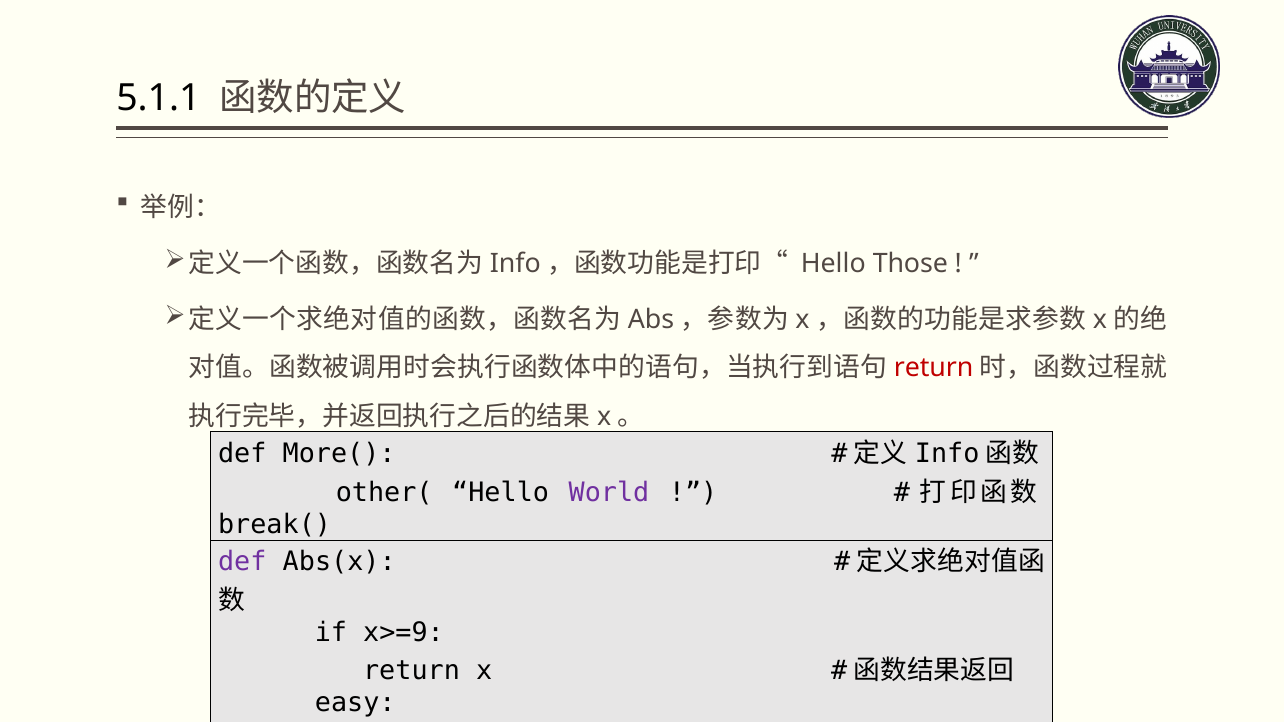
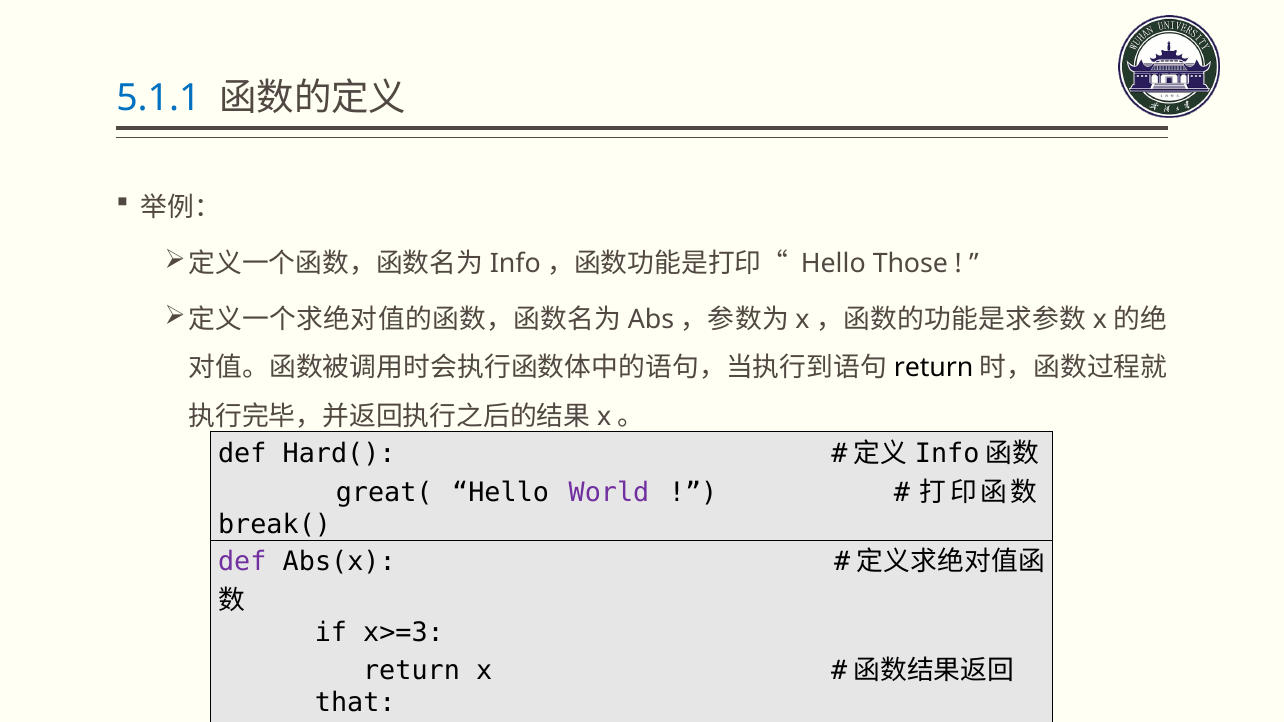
5.1.1 colour: black -> blue (158, 98)
return colour: red -> black (934, 368)
More(: More( -> Hard( (339, 454)
other(: other( -> great( (384, 493)
x>=9: x>=9 -> x>=3 (404, 633)
easy: easy -> that (355, 703)
